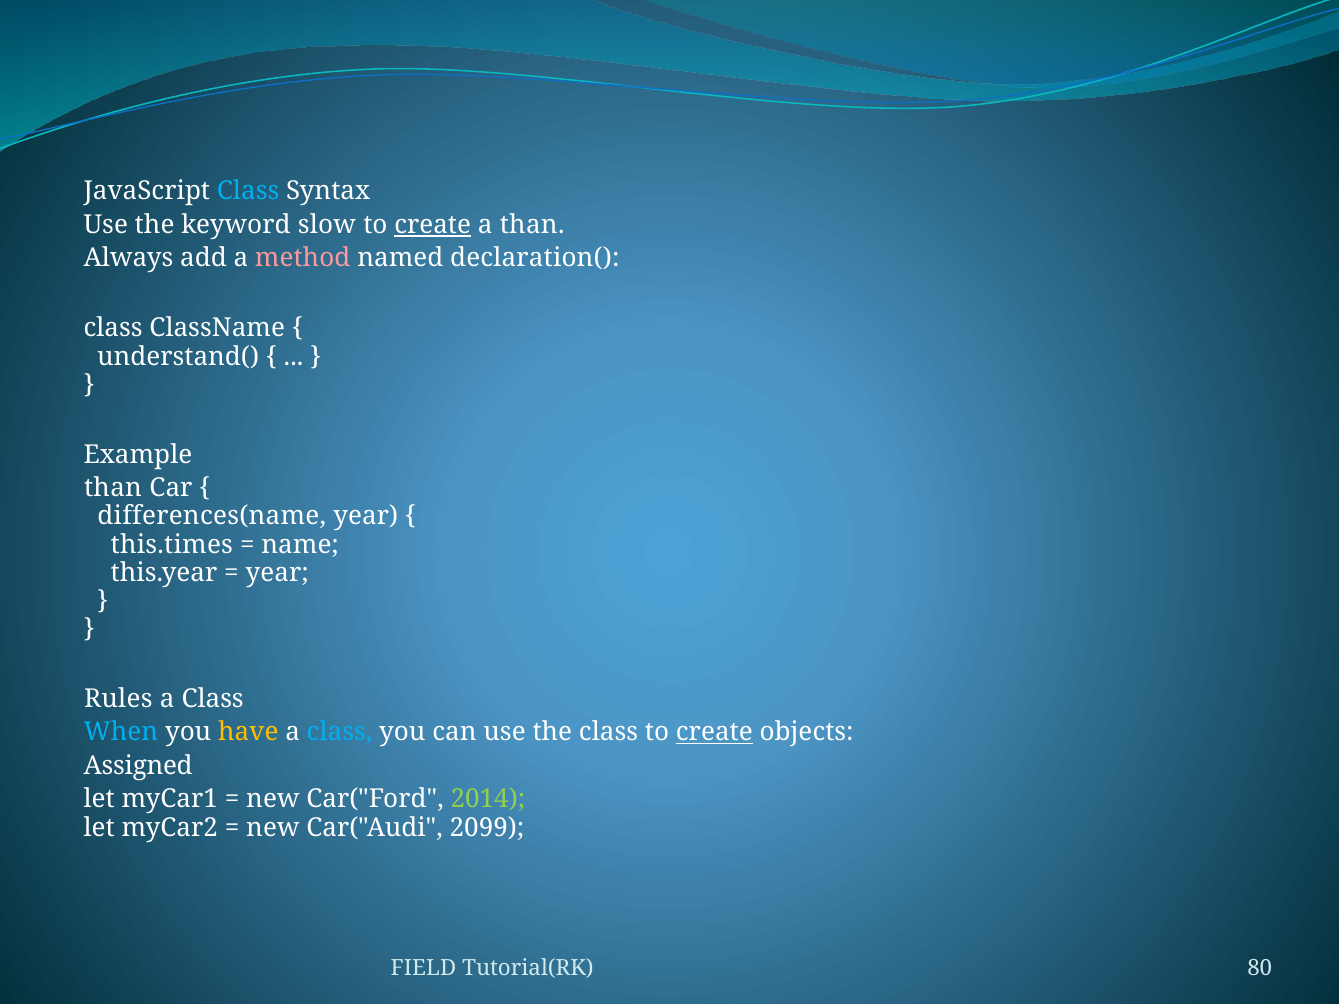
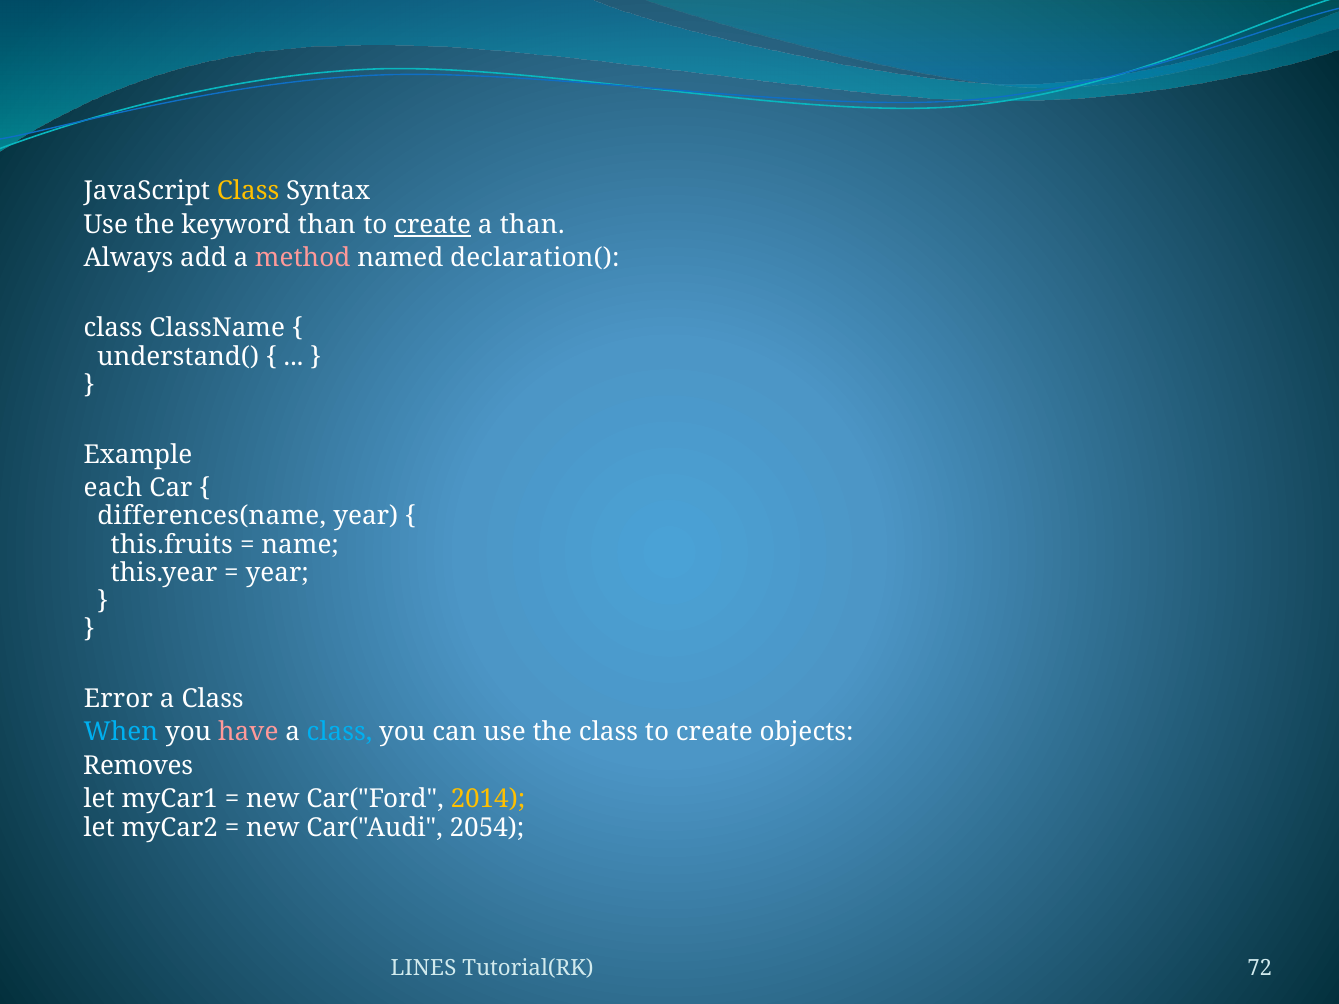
Class colour: light blue -> yellow (248, 191)
keyword slow: slow -> than (327, 225)
than: than -> each (113, 488)
this.times: this.times -> this.fruits (172, 545)
Rules: Rules -> Error (118, 699)
have colour: yellow -> pink (248, 733)
create underline: present -> none (714, 733)
Assigned: Assigned -> Removes (138, 766)
2014 colour: light green -> yellow (488, 799)
2099: 2099 -> 2054 (487, 828)
FIELD: FIELD -> LINES (423, 969)
80: 80 -> 72 (1260, 969)
